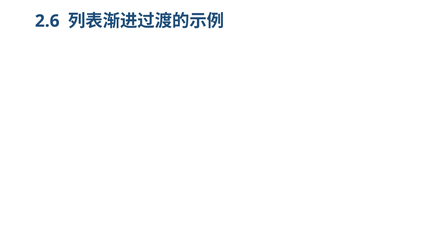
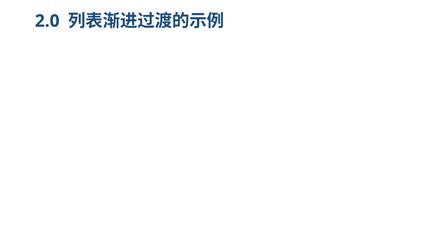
2.6: 2.6 -> 2.0 (47, 21)
